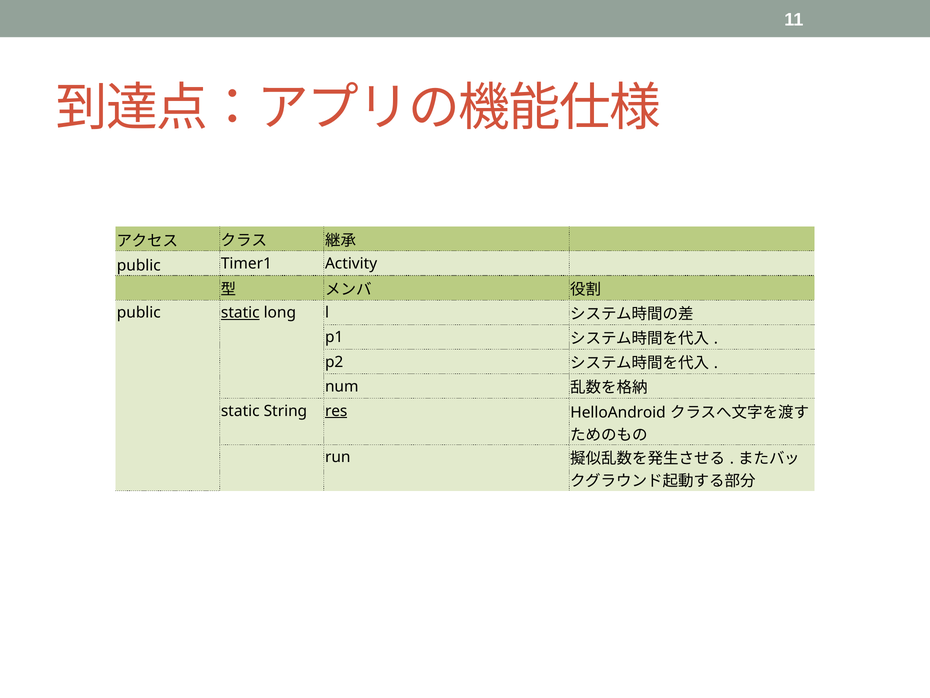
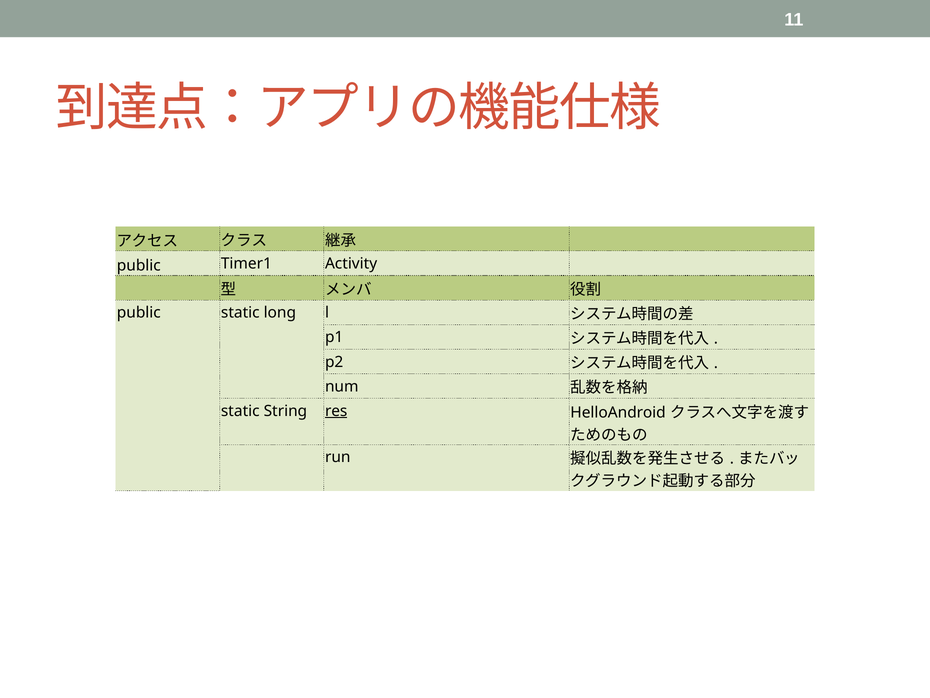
static underline: present -> none (240, 313)
